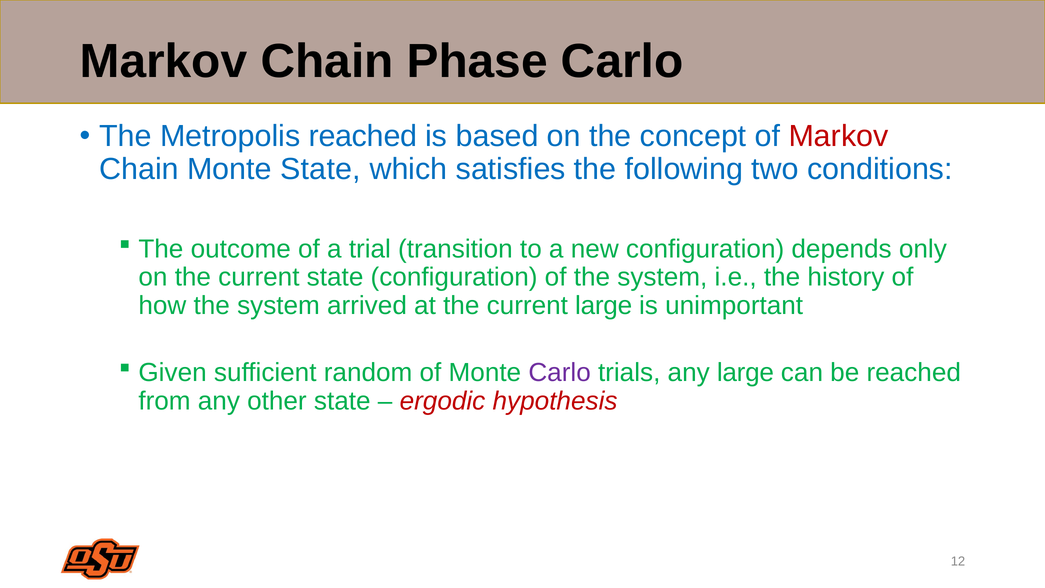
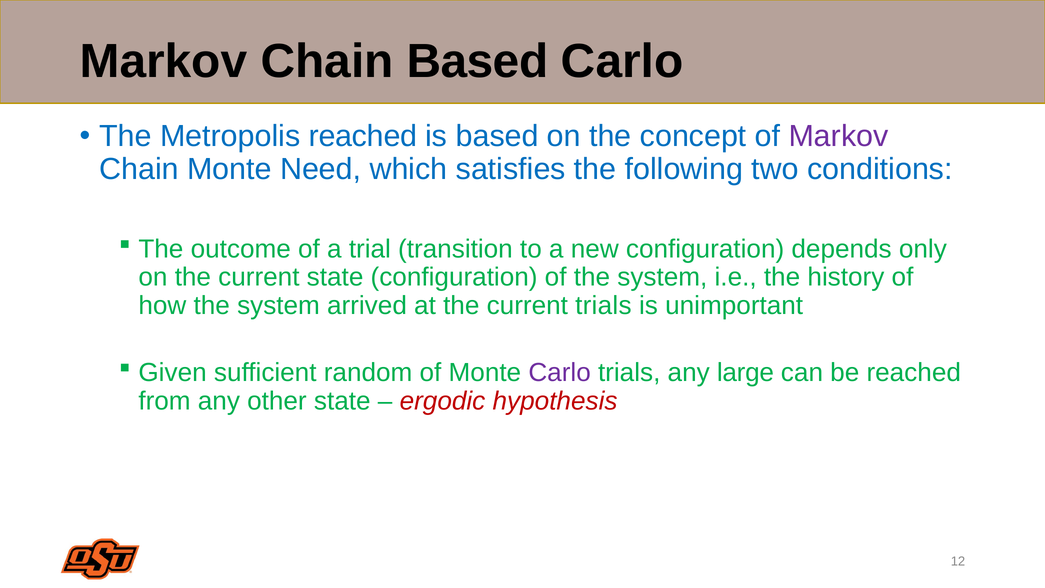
Chain Phase: Phase -> Based (477, 61)
Markov colour: red -> purple (839, 136)
Monte State: State -> Need (321, 169)
current large: large -> trials (603, 305)
